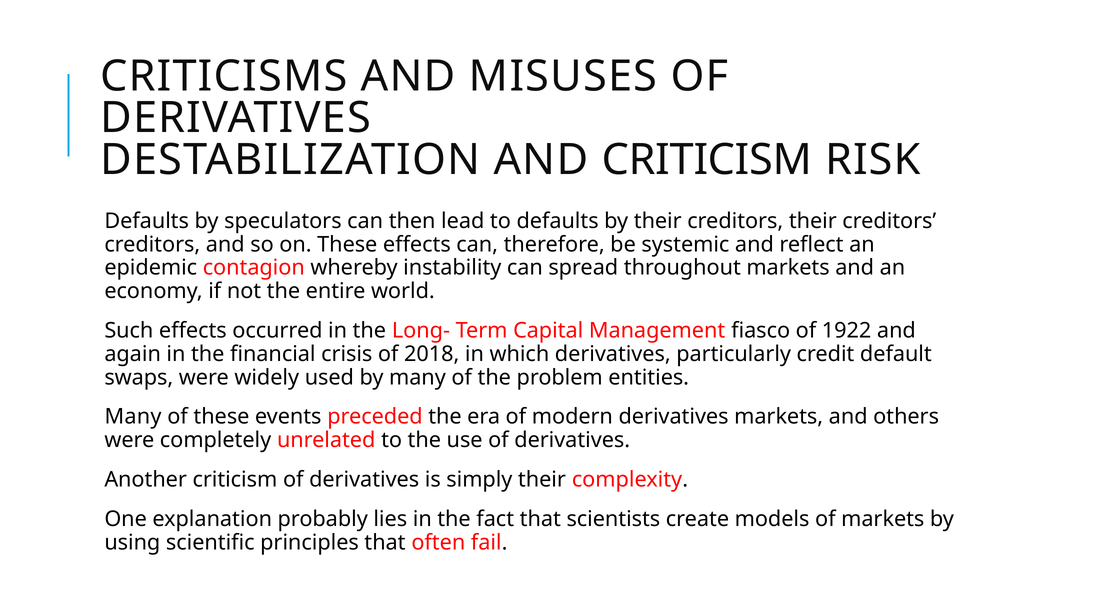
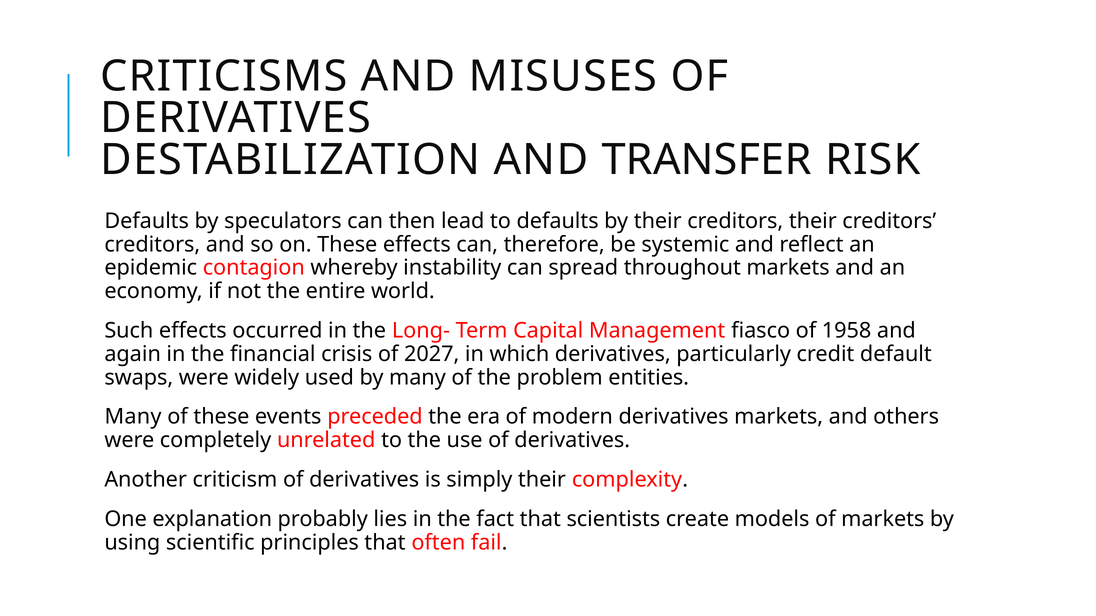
AND CRITICISM: CRITICISM -> TRANSFER (707, 160)
1922: 1922 -> 1958 (847, 331)
2018: 2018 -> 2027 (432, 354)
